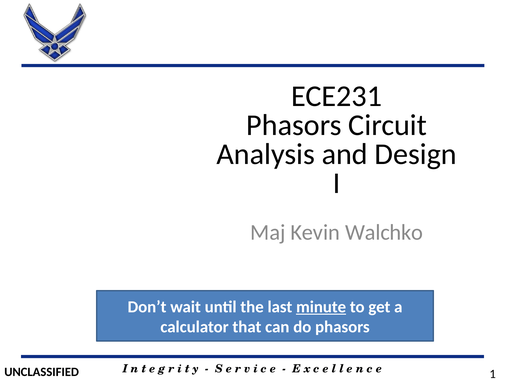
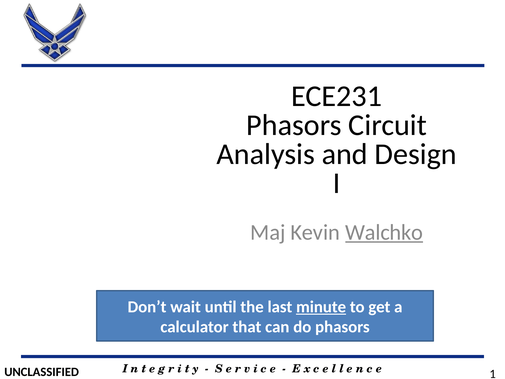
Walchko underline: none -> present (384, 232)
